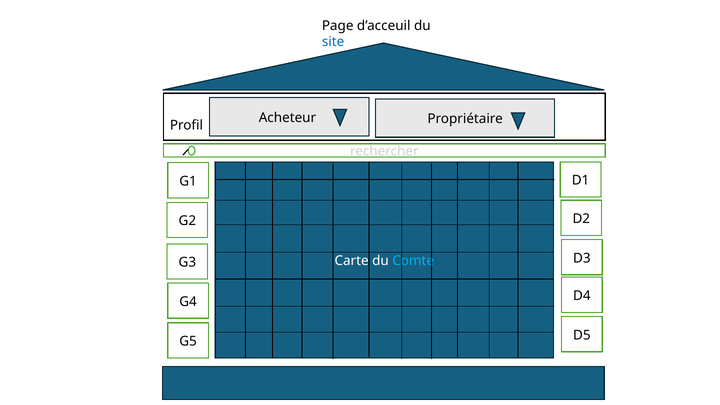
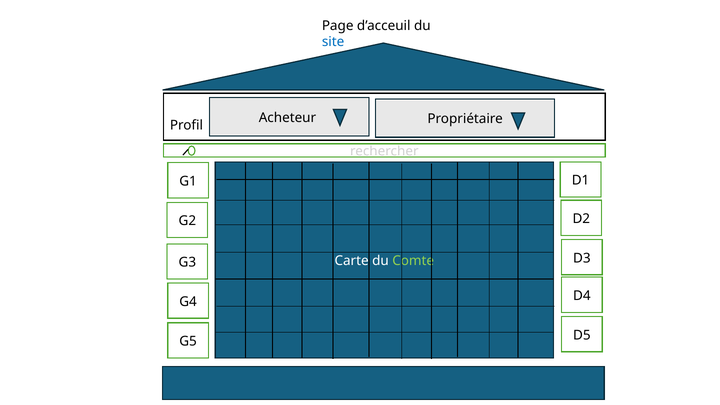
Comte colour: light blue -> light green (413, 261)
